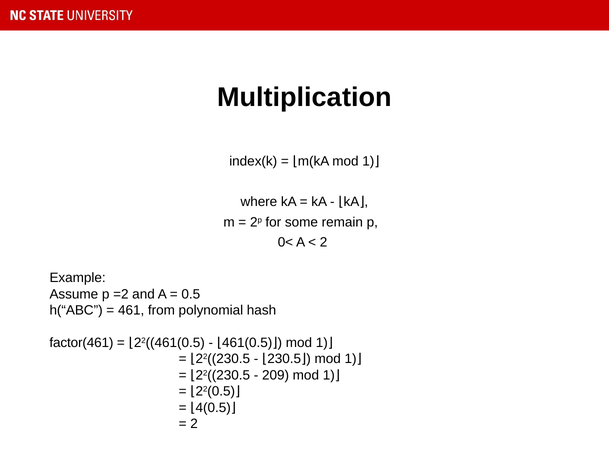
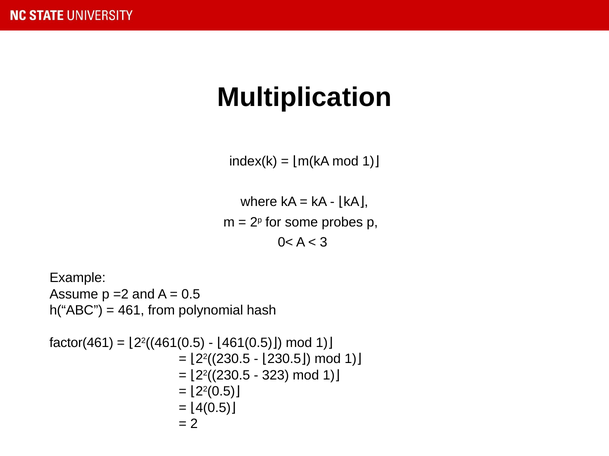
remain: remain -> probes (342, 223)
2: 2 -> 3 (324, 243)
209: 209 -> 323 (276, 376)
